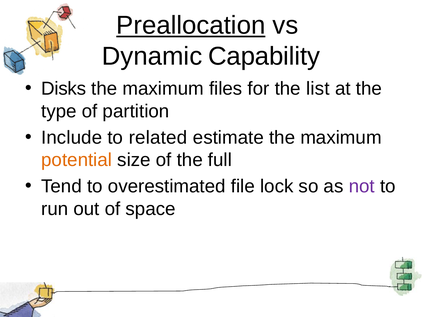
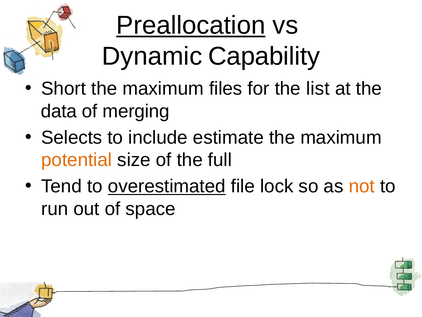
Disks: Disks -> Short (64, 89)
type: type -> data (59, 111)
partition: partition -> merging (136, 111)
Include: Include -> Selects (72, 137)
related: related -> include (158, 137)
overestimated underline: none -> present (167, 186)
not colour: purple -> orange (362, 186)
